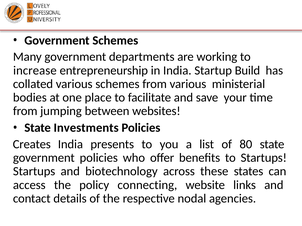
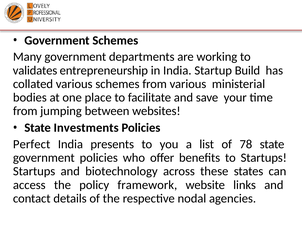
increase: increase -> validates (35, 71)
Creates: Creates -> Perfect (32, 145)
80: 80 -> 78 (246, 145)
connecting: connecting -> framework (147, 185)
